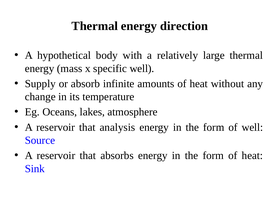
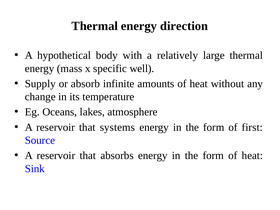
analysis: analysis -> systems (117, 127)
of well: well -> first (252, 127)
